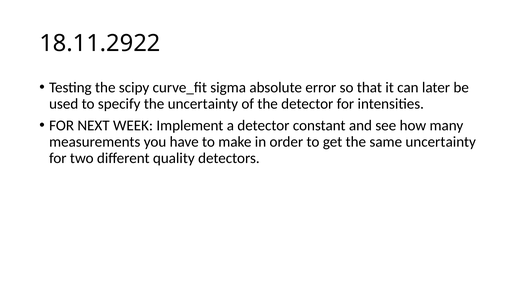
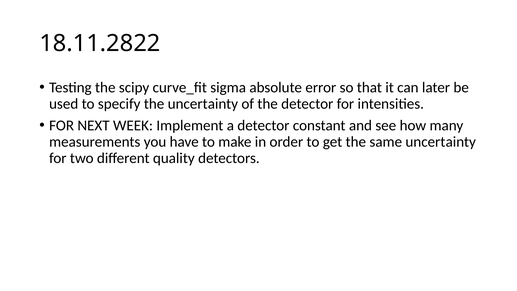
18.11.2922: 18.11.2922 -> 18.11.2822 (100, 43)
